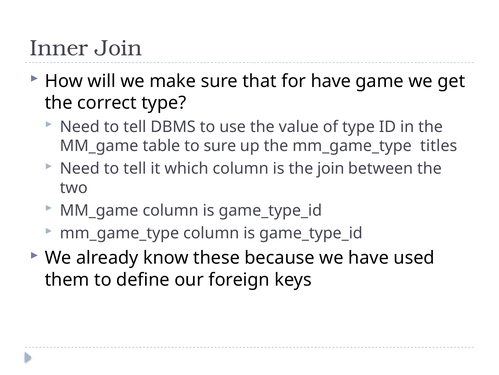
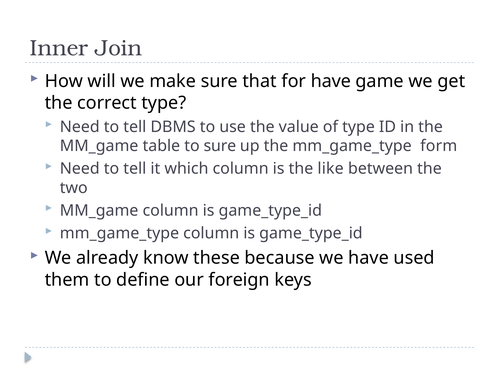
titles: titles -> form (439, 146)
the join: join -> like (331, 168)
